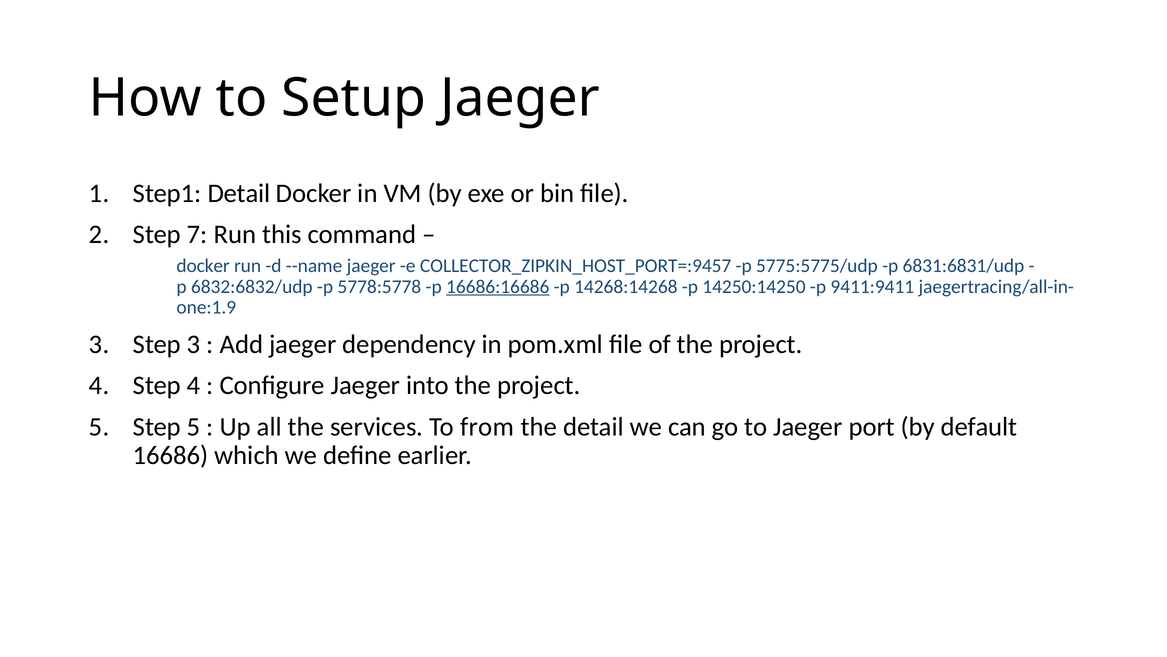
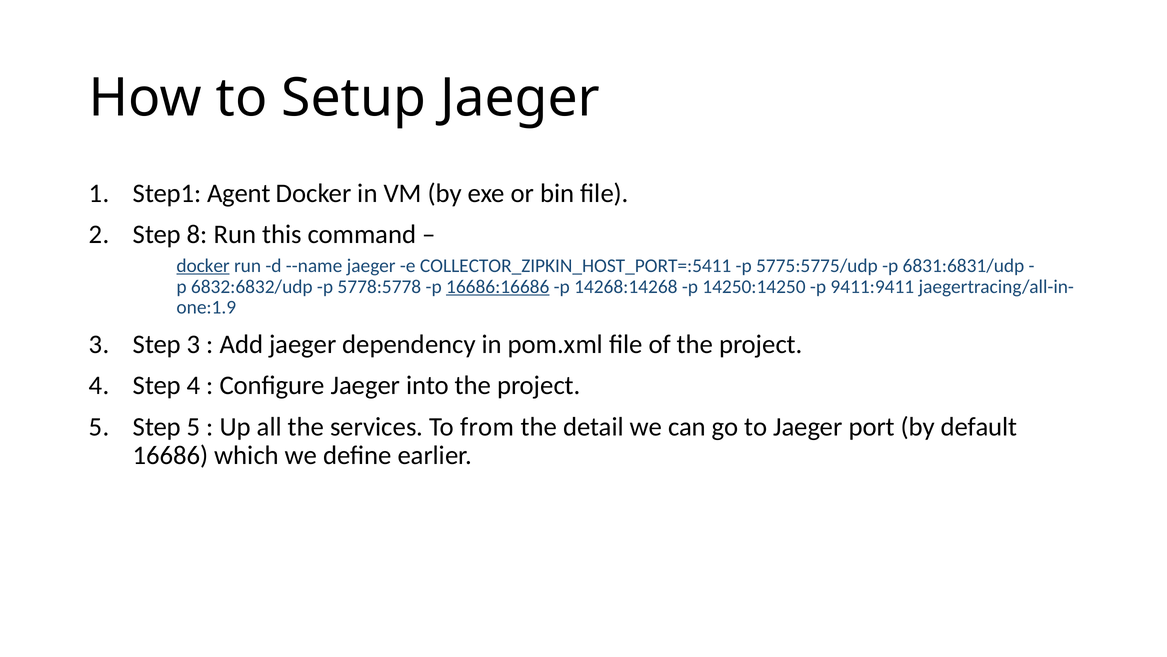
Step1 Detail: Detail -> Agent (239, 193)
7: 7 -> 8 (197, 234)
docker underline: none -> present (203, 265)
COLLECTOR_ZIPKIN_HOST_PORT=:9457: COLLECTOR_ZIPKIN_HOST_PORT=:9457 -> COLLECTOR_ZIPKIN_HOST_PORT=:5411 (576, 265)
